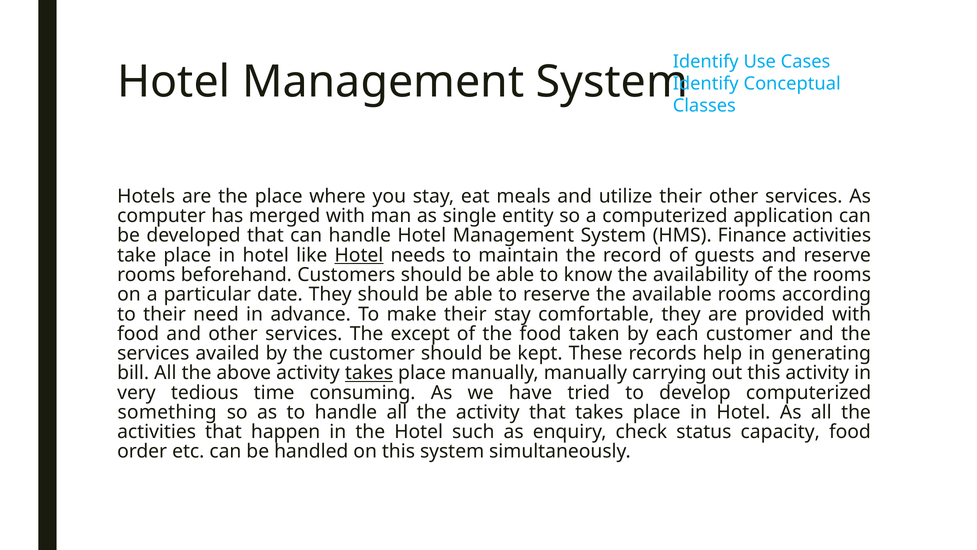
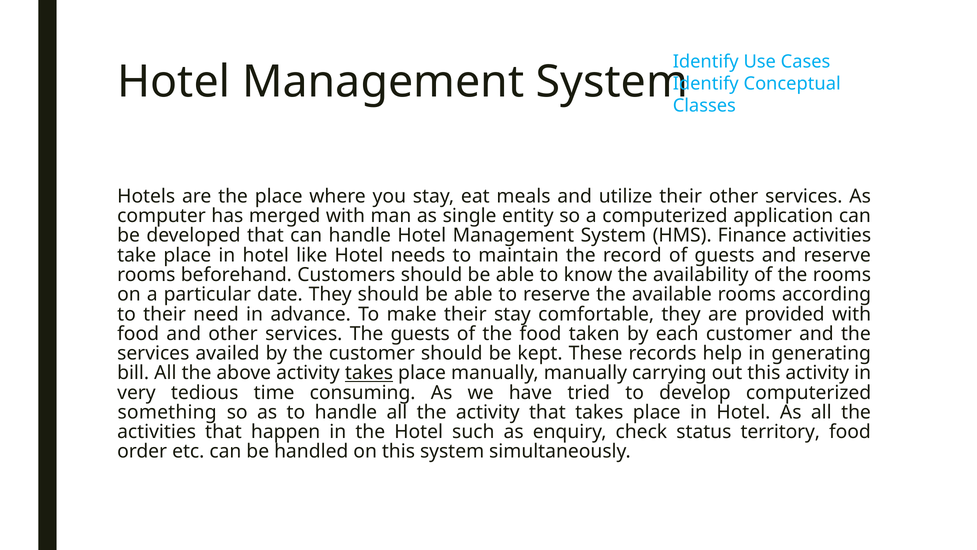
Hotel underline: present -> none (359, 255)
The except: except -> guests (420, 333)
capacity: capacity -> territory (780, 432)
